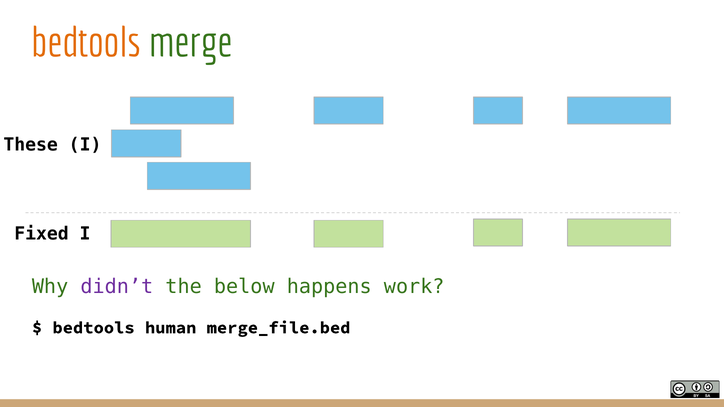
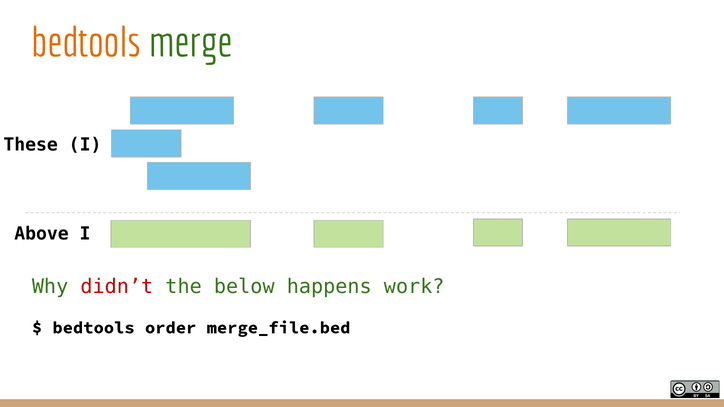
Fixed: Fixed -> Above (42, 234)
didn’t colour: purple -> red (117, 287)
human: human -> order (171, 328)
